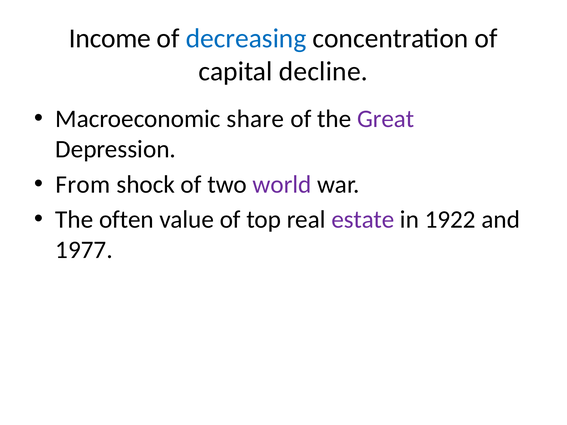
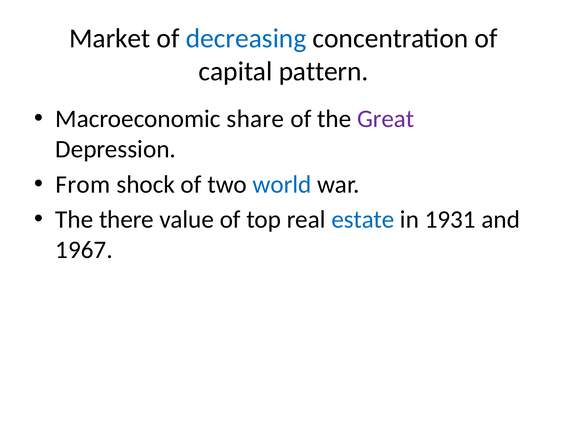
Income: Income -> Market (110, 38)
decline: decline -> pattern (324, 71)
world colour: purple -> blue (282, 184)
often: often -> there (126, 220)
estate colour: purple -> blue (363, 220)
1922: 1922 -> 1931 (450, 220)
1977: 1977 -> 1967 (84, 250)
